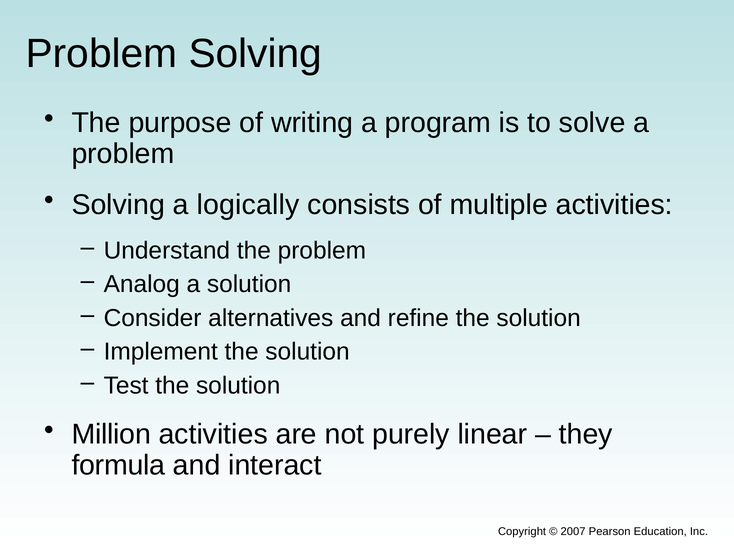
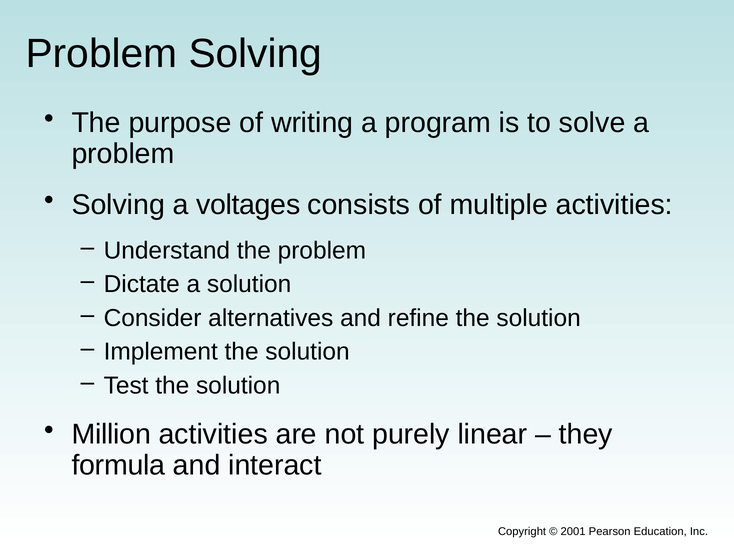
logically: logically -> voltages (248, 205)
Analog: Analog -> Dictate (142, 284)
2007: 2007 -> 2001 (573, 531)
